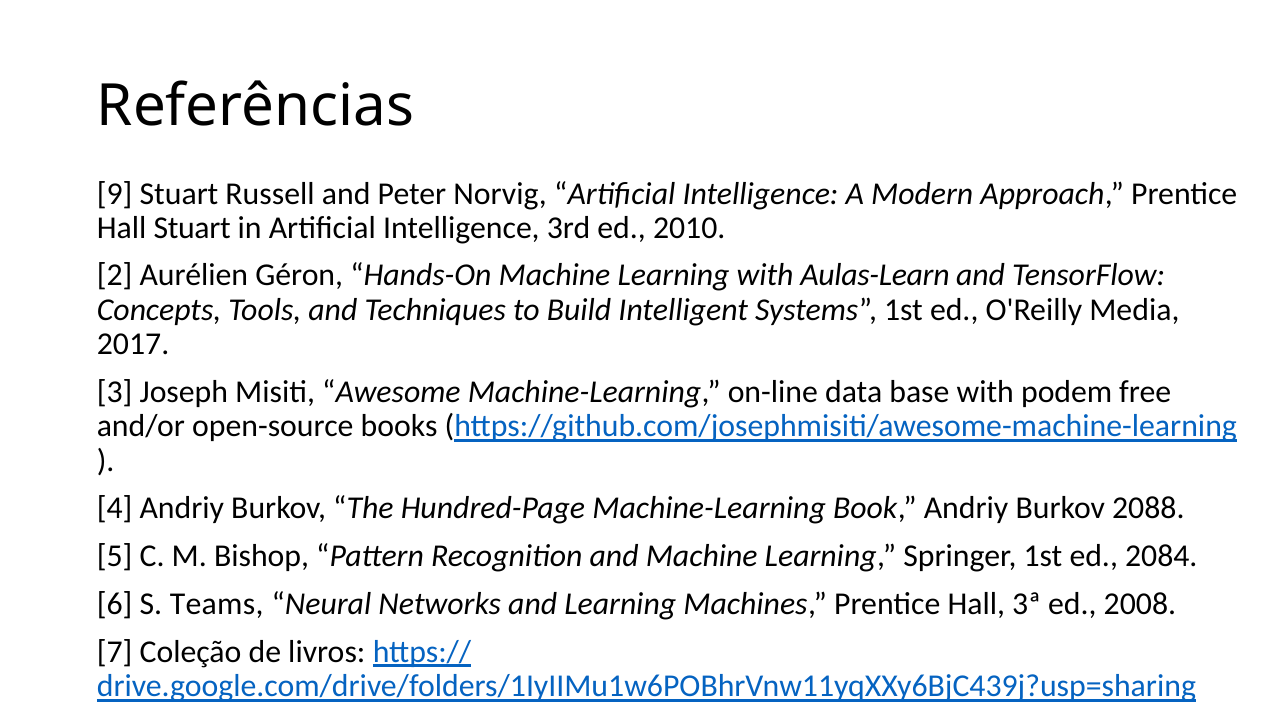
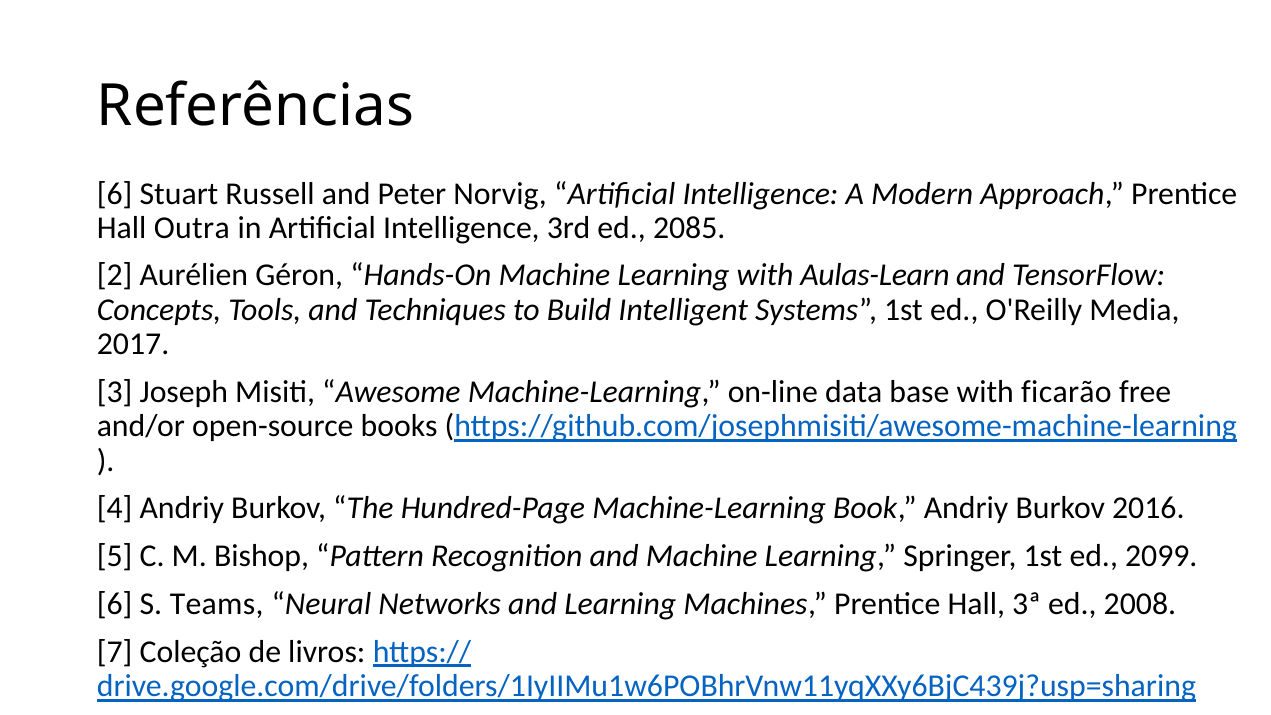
9: 9 -> 6 (115, 194)
Hall Stuart: Stuart -> Outra (192, 228)
2010: 2010 -> 2085 (689, 228)
podem: podem -> ficarão (1066, 392)
2088: 2088 -> 2016 (1148, 508)
2084: 2084 -> 2099 (1161, 556)
